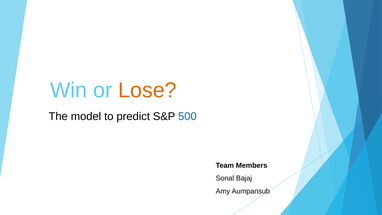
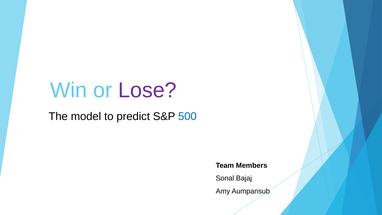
Lose colour: orange -> purple (147, 90)
